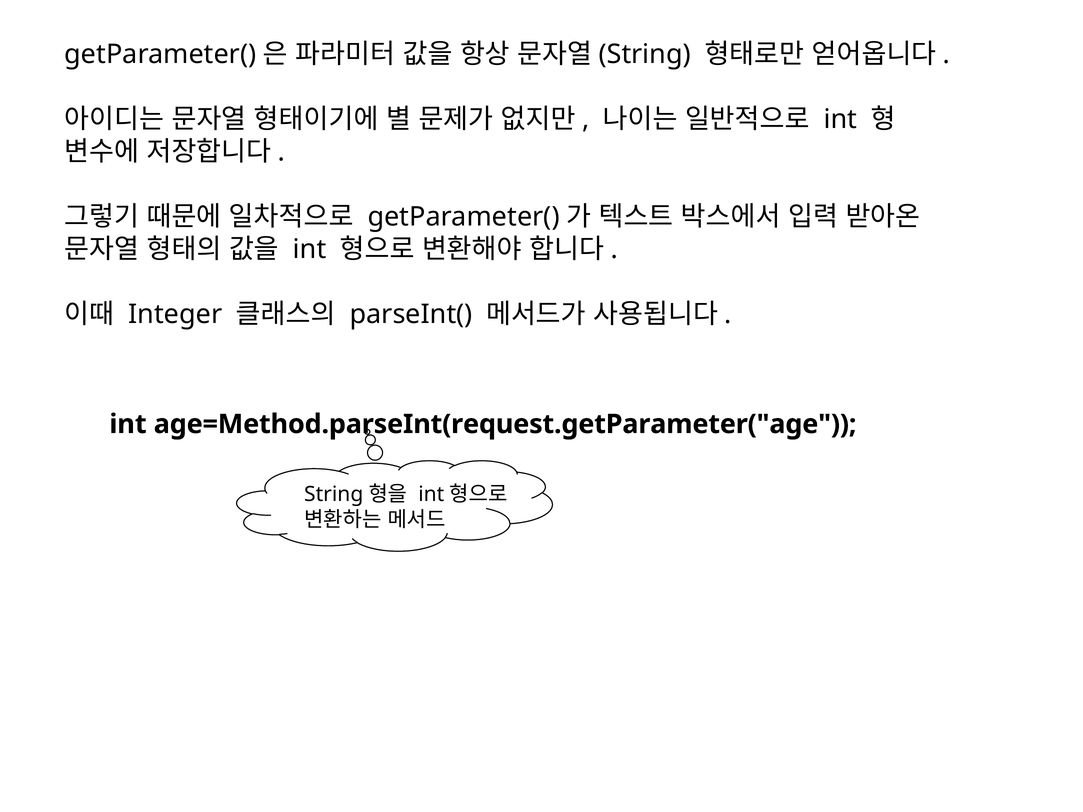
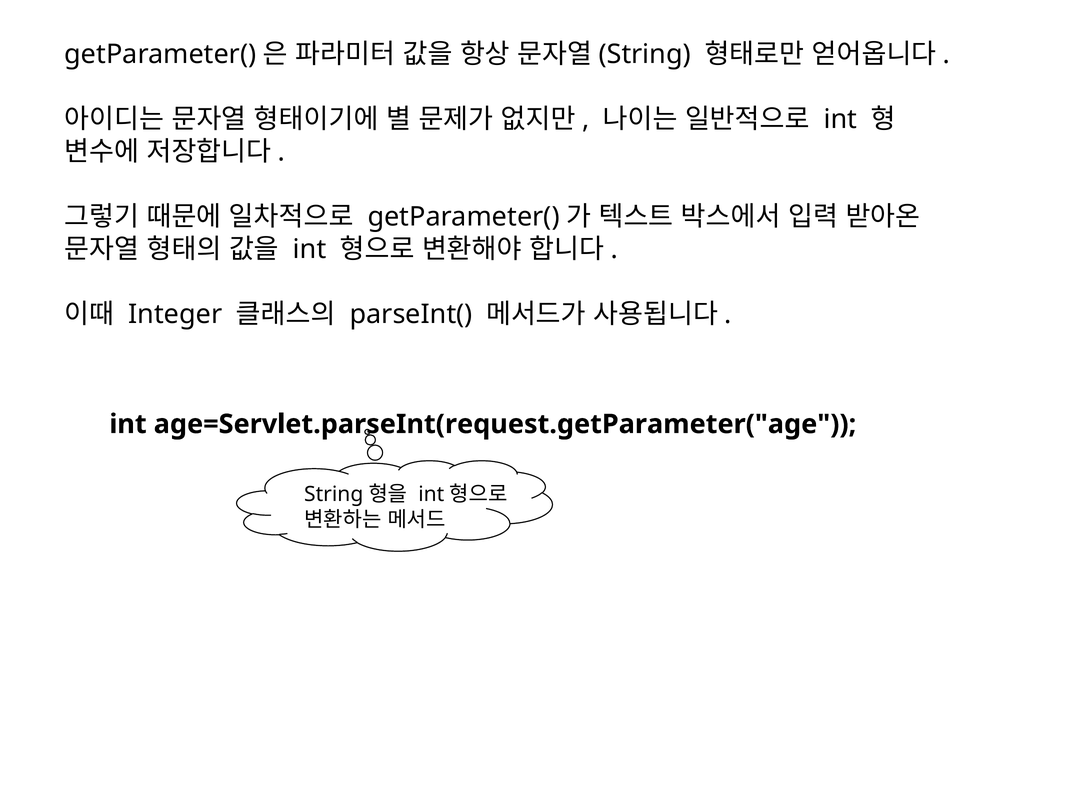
age=Method.parseInt(request.getParameter("age: age=Method.parseInt(request.getParameter("age -> age=Servlet.parseInt(request.getParameter("age (505, 424)
